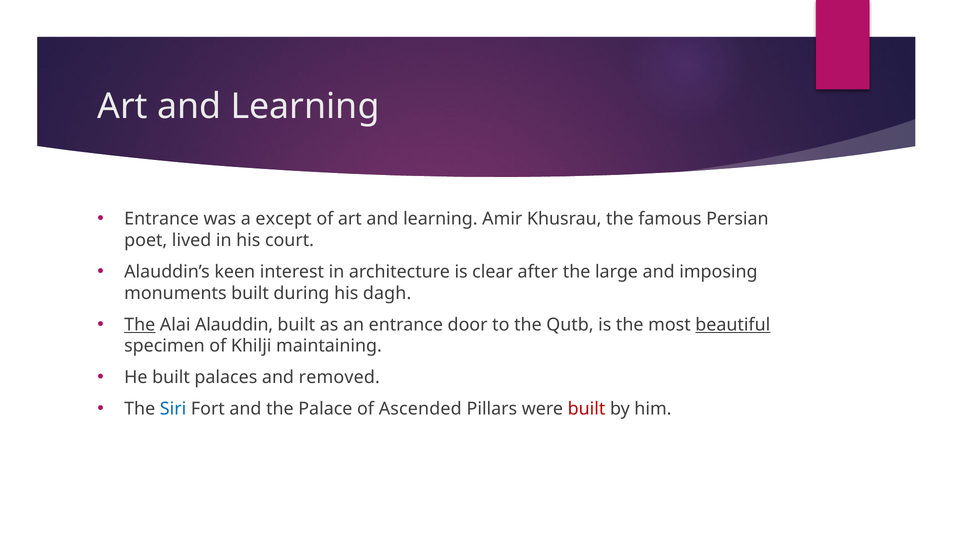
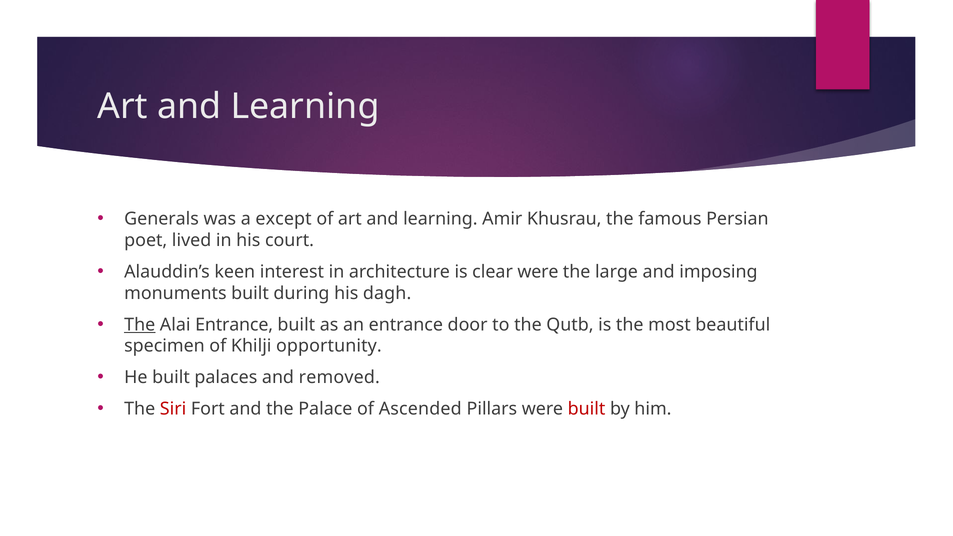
Entrance: Entrance -> Generals (162, 219)
clear after: after -> were (538, 272)
Alai Alauddin: Alauddin -> Entrance (234, 325)
beautiful underline: present -> none (733, 325)
maintaining: maintaining -> opportunity (329, 346)
Siri colour: blue -> red (173, 409)
